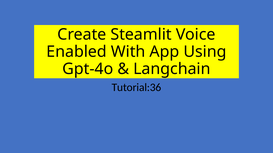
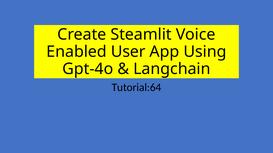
With: With -> User (128, 52)
Tutorial:36: Tutorial:36 -> Tutorial:64 (137, 88)
